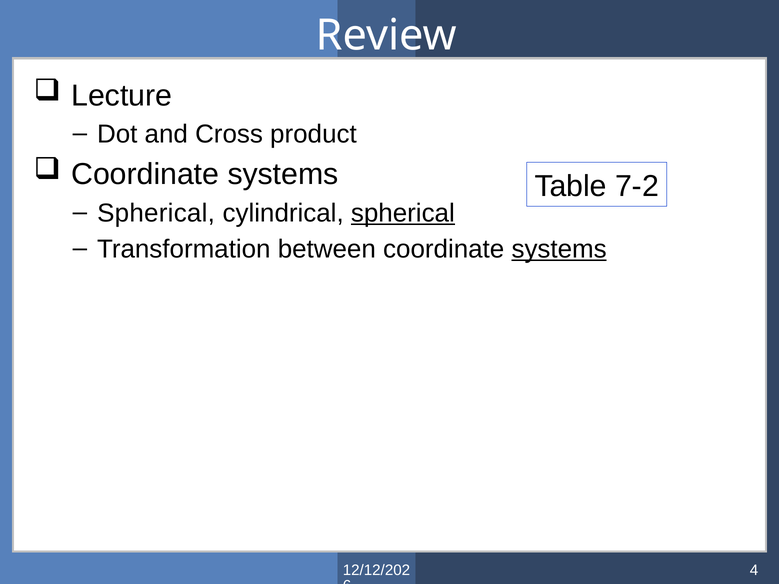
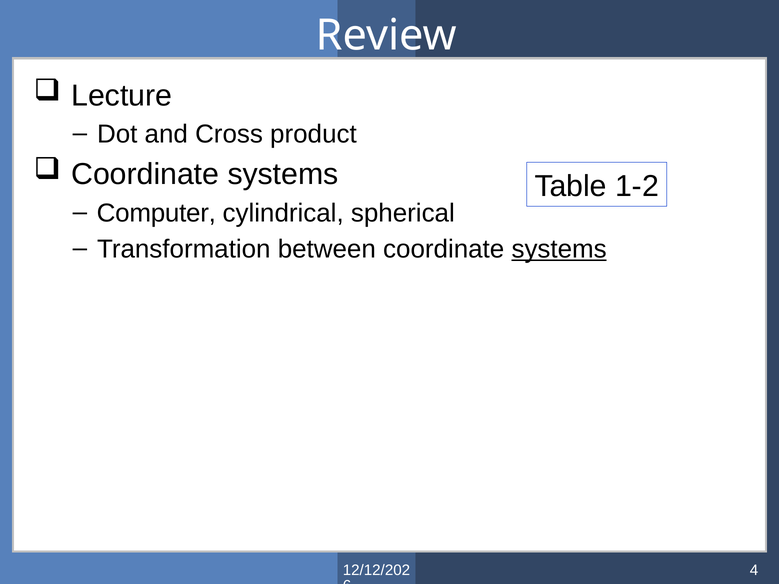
7-2: 7-2 -> 1-2 (637, 186)
Spherical: Spherical -> Computer (156, 213)
spherical underline: present -> none (403, 213)
